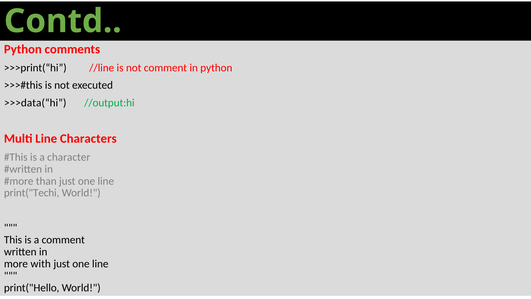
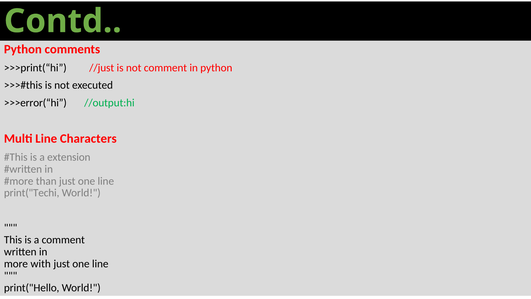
//line: //line -> //just (102, 68)
>>>data(“hi: >>>data(“hi -> >>>error(“hi (35, 103)
character: character -> extension (69, 157)
